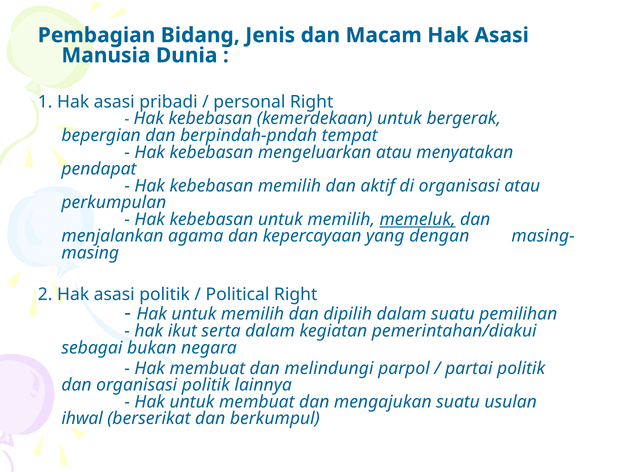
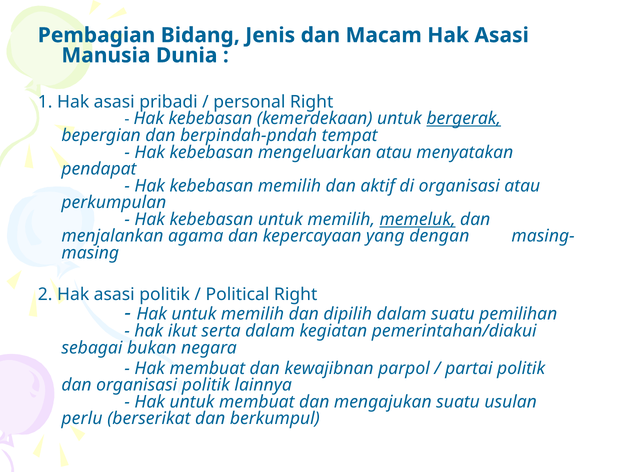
bergerak underline: none -> present (464, 119)
melindungi: melindungi -> kewajibnan (329, 369)
ihwal: ihwal -> perlu (82, 419)
